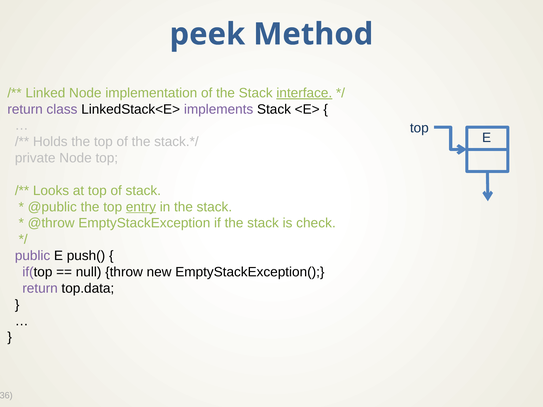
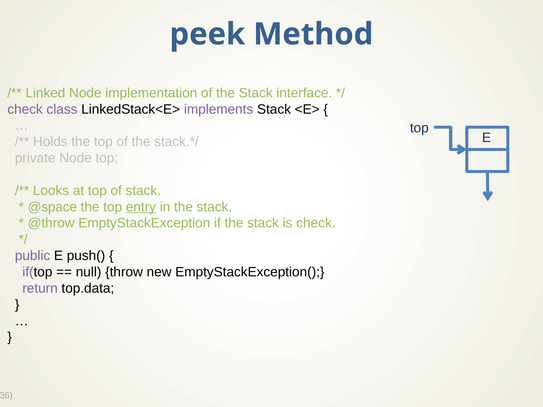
interface underline: present -> none (304, 93)
return: return -> check (25, 109)
@public: @public -> @space (52, 207)
